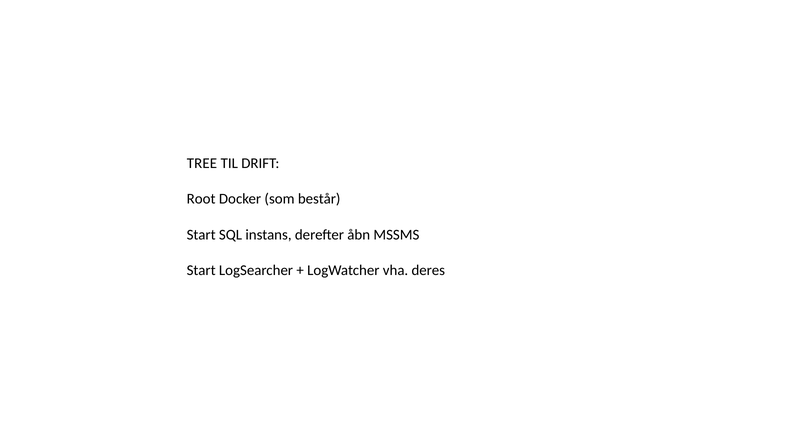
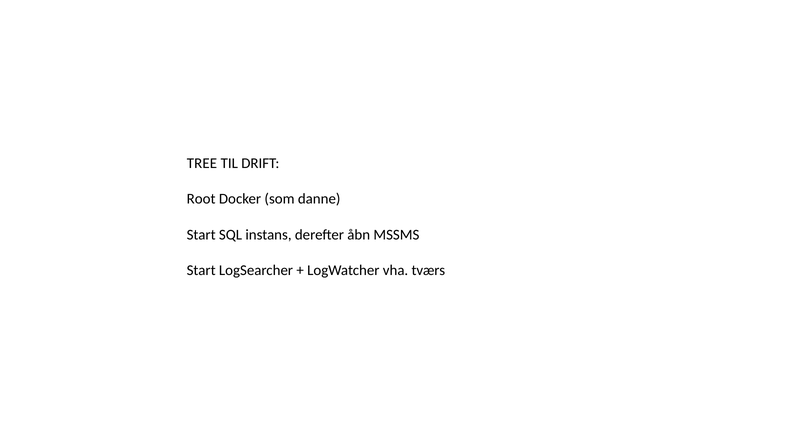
består: består -> danne (319, 199)
deres: deres -> tværs (428, 270)
